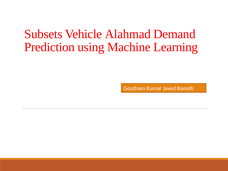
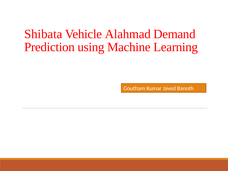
Subsets: Subsets -> Shibata (43, 34)
